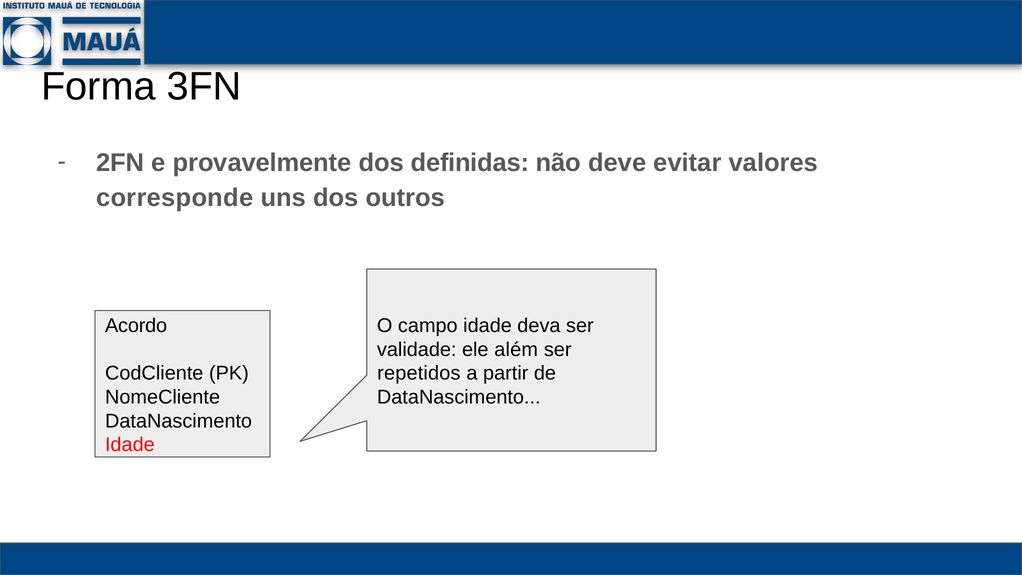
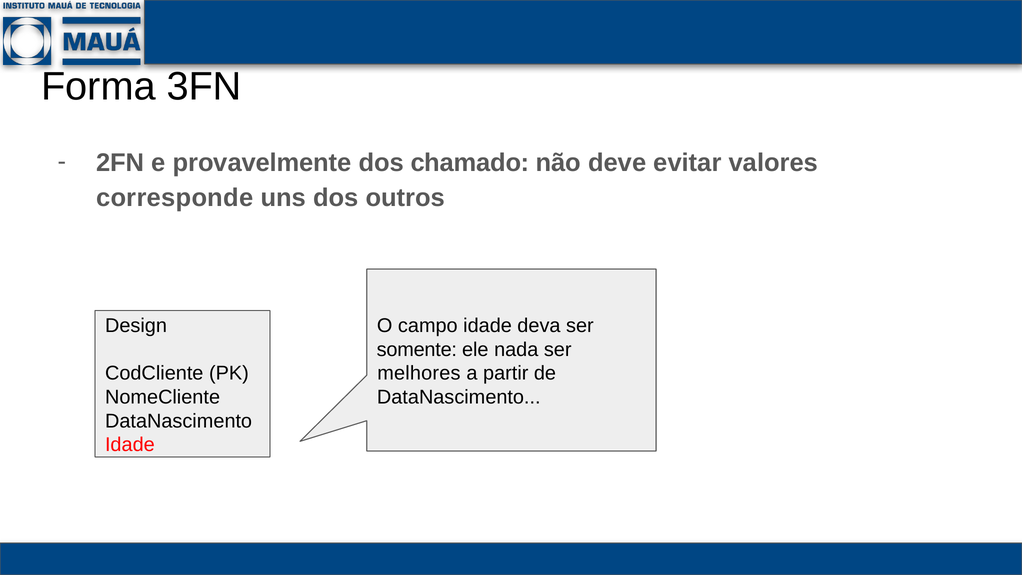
definidas: definidas -> chamado (470, 163)
Acordo: Acordo -> Design (136, 325)
validade: validade -> somente (417, 349)
além: além -> nada (516, 349)
repetidos: repetidos -> melhores (419, 373)
